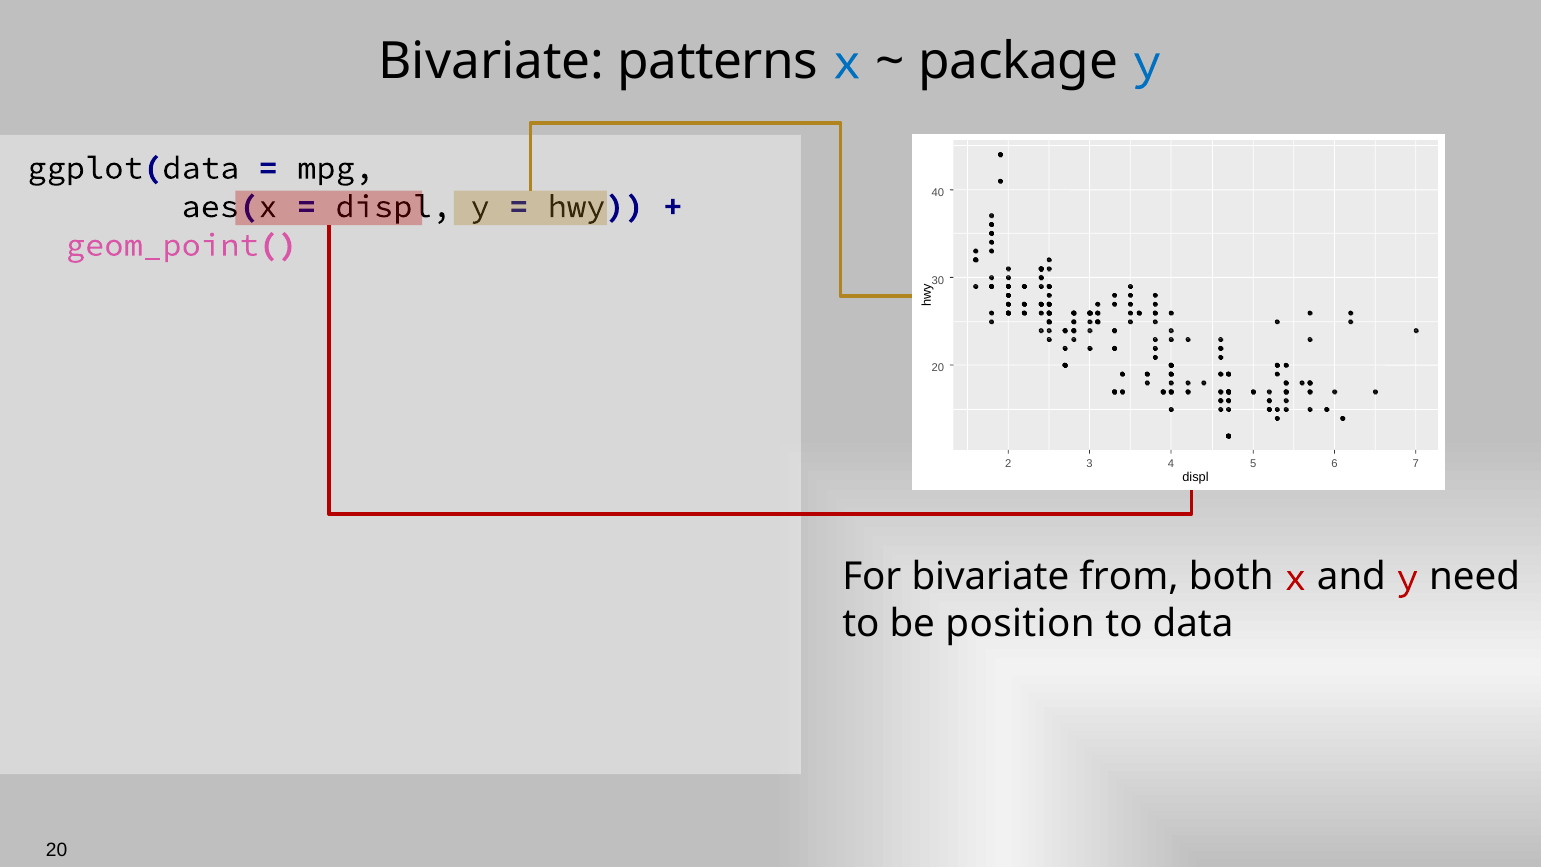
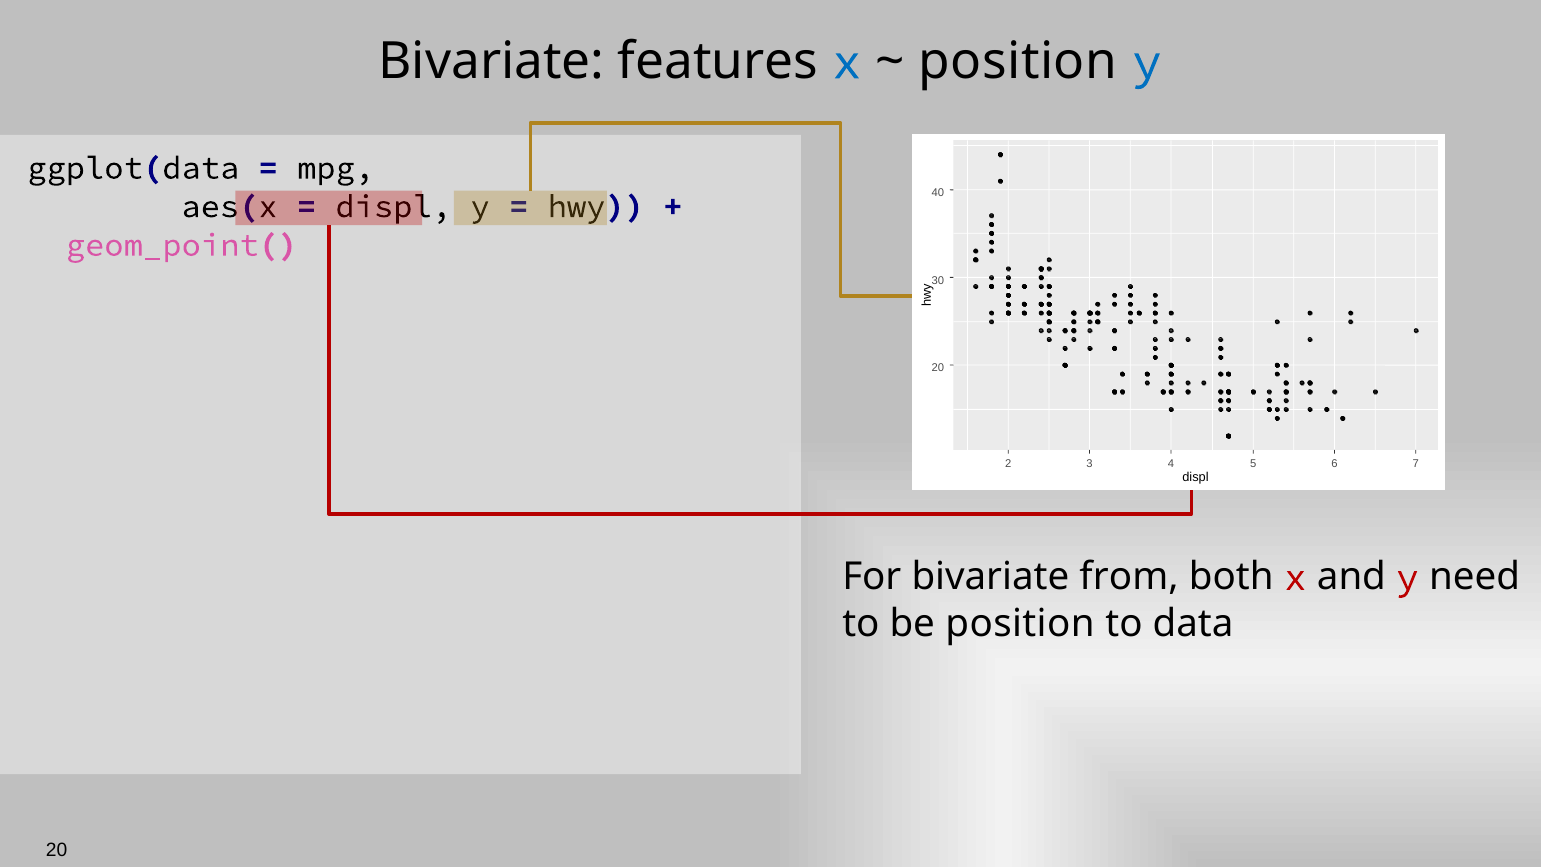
patterns: patterns -> features (718, 61)
package: package -> position (1018, 61)
